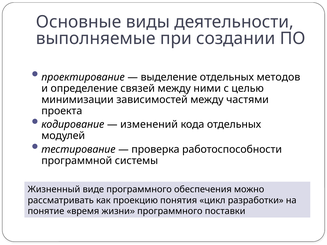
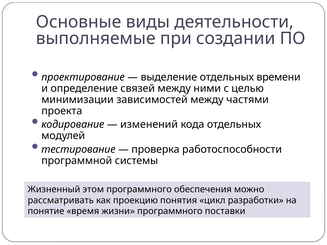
методов: методов -> времени (279, 77)
виде: виде -> этом (93, 190)
